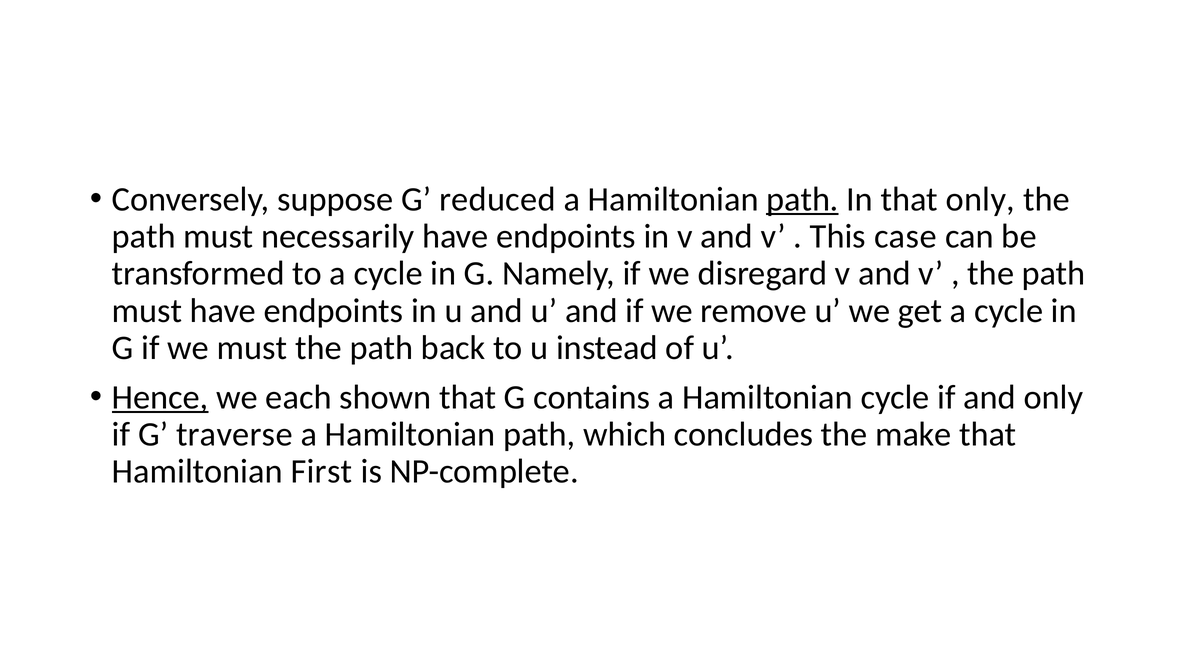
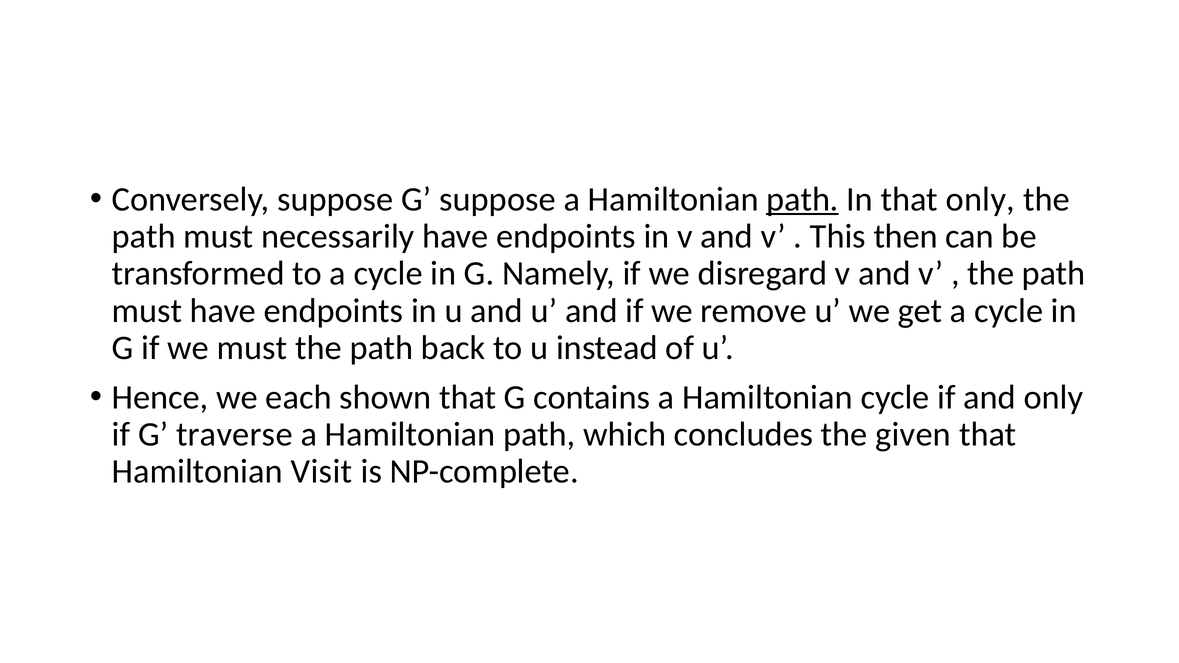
G reduced: reduced -> suppose (497, 199)
case: case -> then (906, 236)
Hence underline: present -> none (160, 397)
make: make -> given (913, 434)
First: First -> Visit (322, 472)
